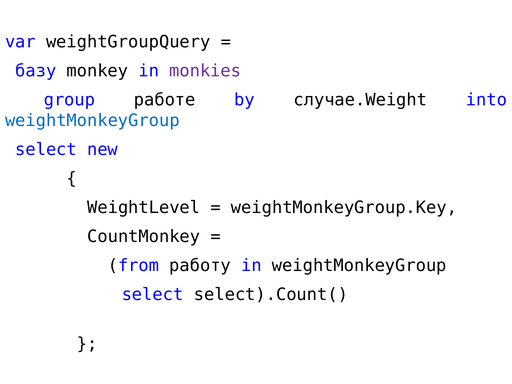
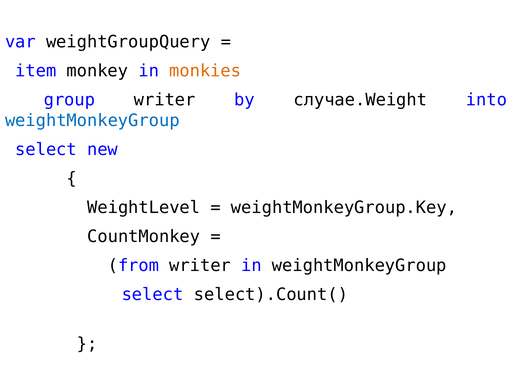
базу: базу -> item (36, 71)
monkies colour: purple -> orange (205, 71)
group работе: работе -> writer (165, 100)
from работу: работу -> writer (200, 265)
